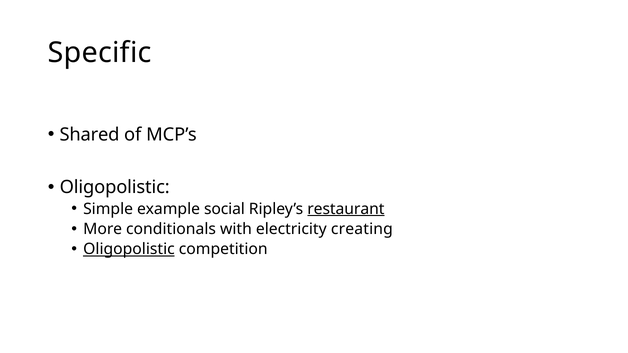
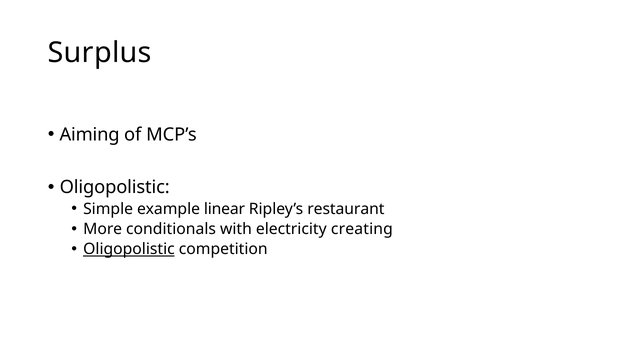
Specific: Specific -> Surplus (100, 53)
Shared: Shared -> Aiming (90, 135)
social: social -> linear (224, 209)
restaurant underline: present -> none (346, 209)
